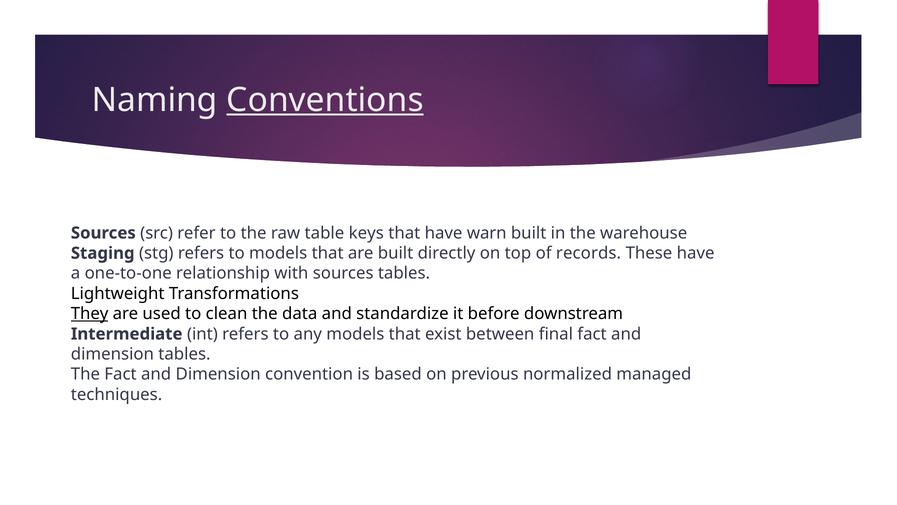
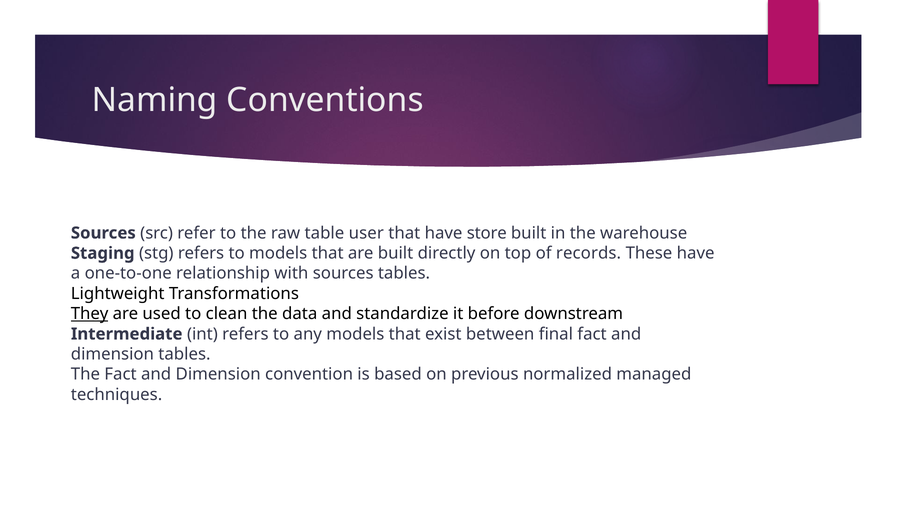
Conventions underline: present -> none (325, 100)
keys: keys -> user (366, 233)
warn: warn -> store (487, 233)
